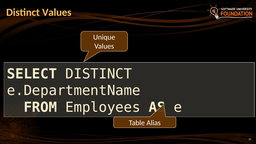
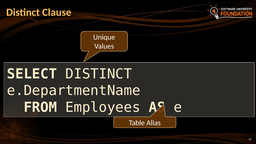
Distinct Values: Values -> Clause (57, 12)
